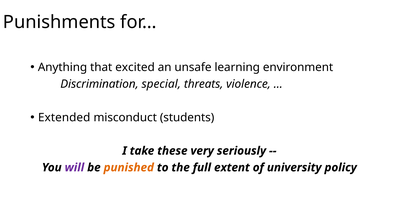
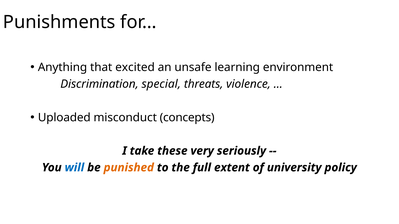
Extended: Extended -> Uploaded (64, 118)
students: students -> concepts (187, 118)
will colour: purple -> blue (74, 168)
